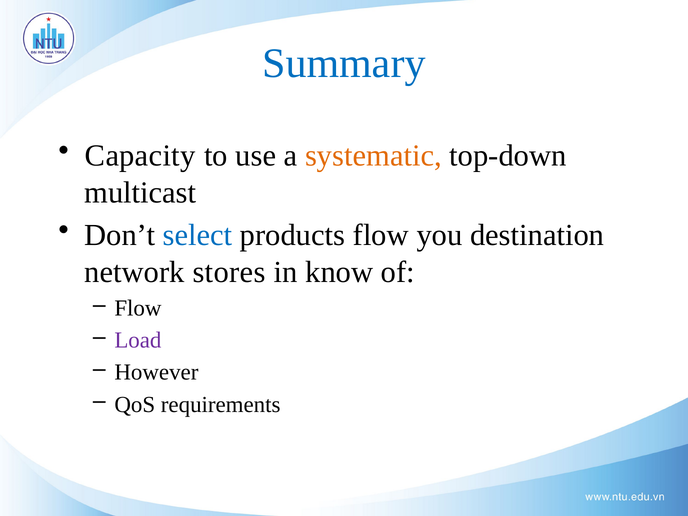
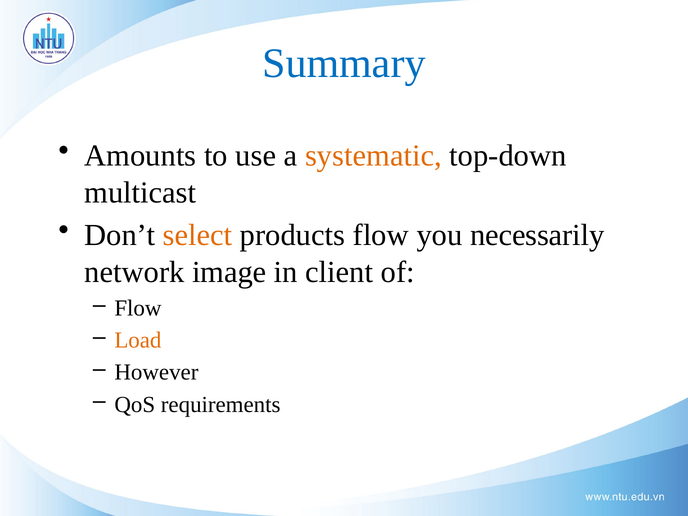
Capacity: Capacity -> Amounts (140, 156)
select colour: blue -> orange (197, 235)
destination: destination -> necessarily (537, 235)
stores: stores -> image (229, 272)
know: know -> client (339, 272)
Load colour: purple -> orange (138, 340)
